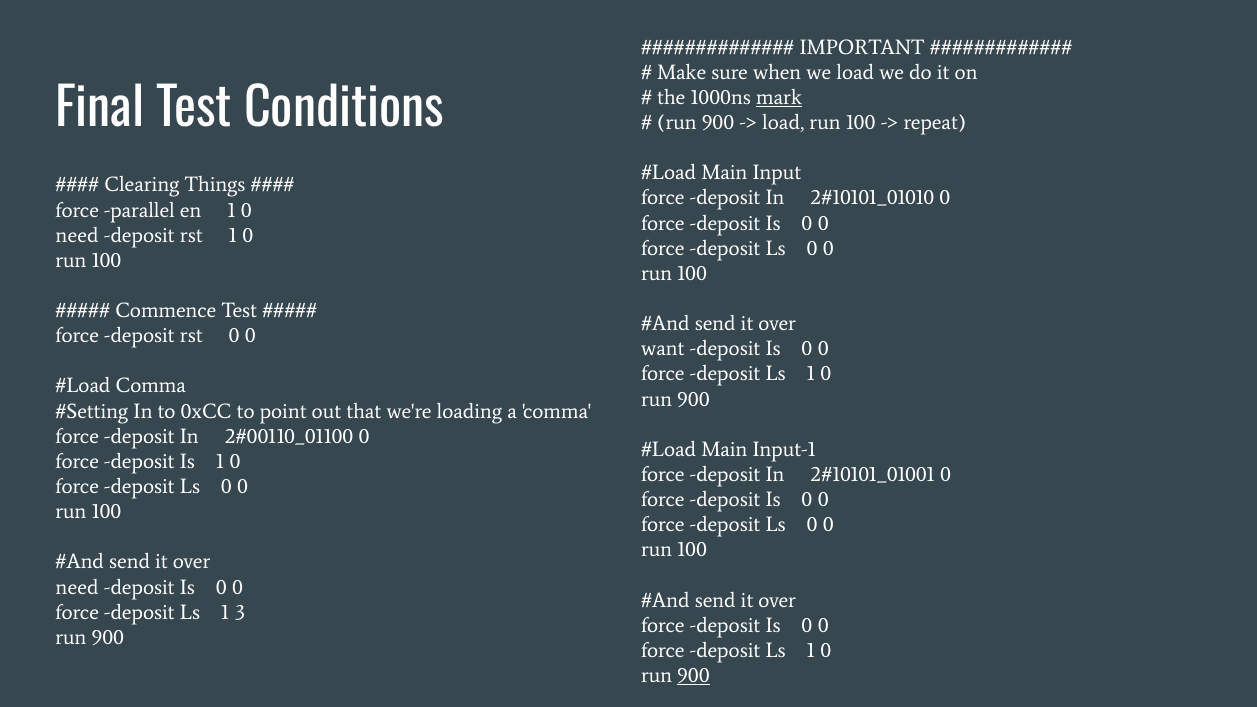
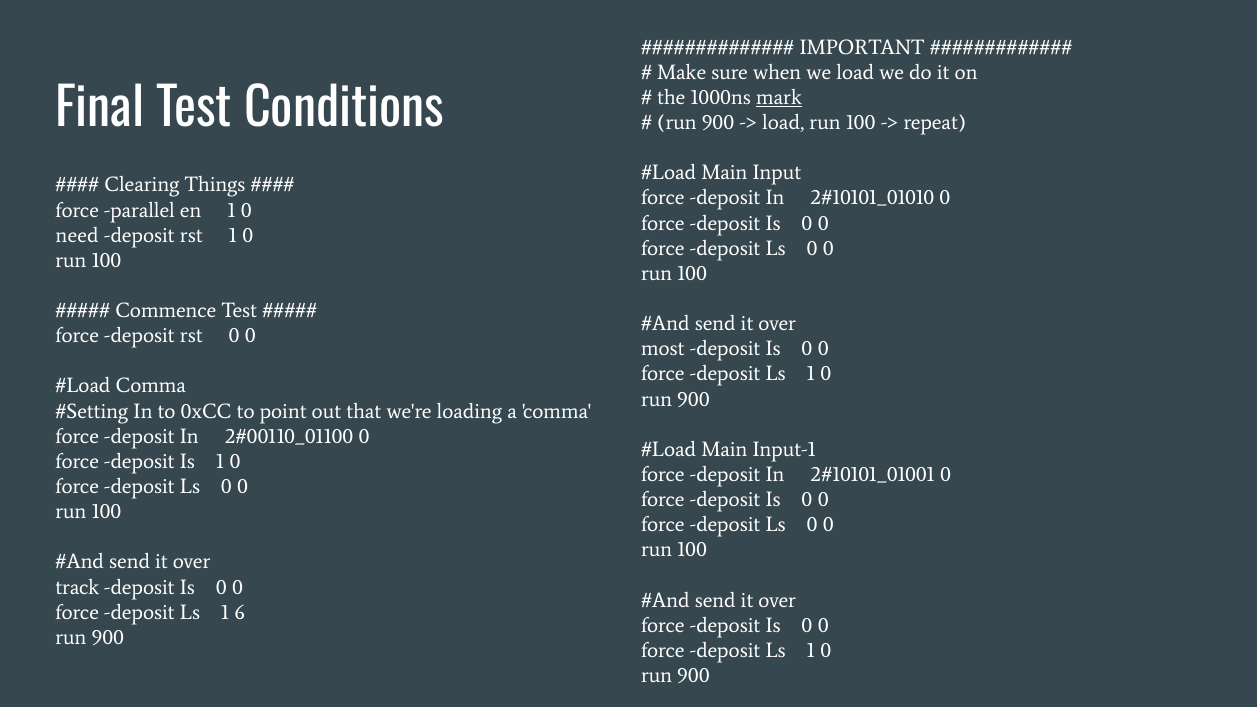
want: want -> most (663, 349)
need: need -> track (77, 587)
3: 3 -> 6 (240, 612)
900 underline: present -> none (693, 676)
